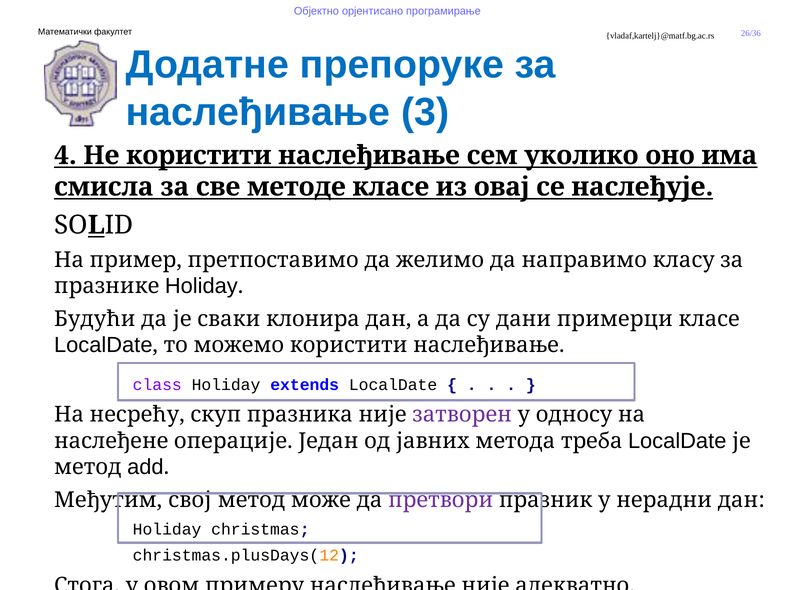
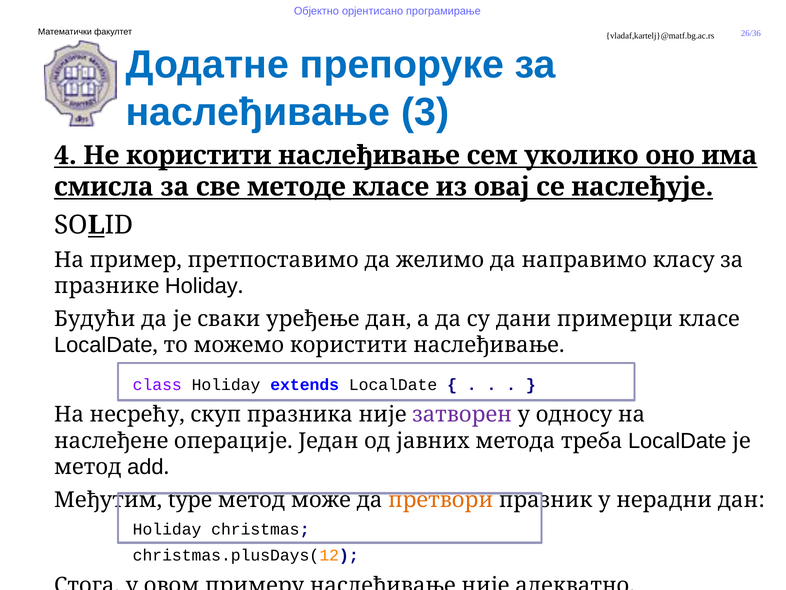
клонира: клонира -> уређење (313, 319)
свој: свој -> type (190, 500)
претвори colour: purple -> orange (441, 500)
